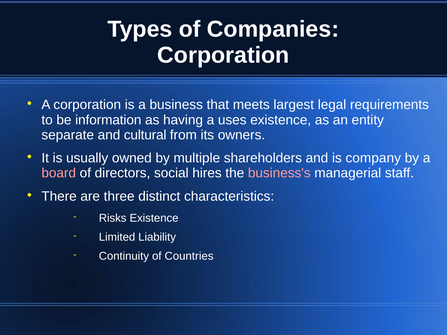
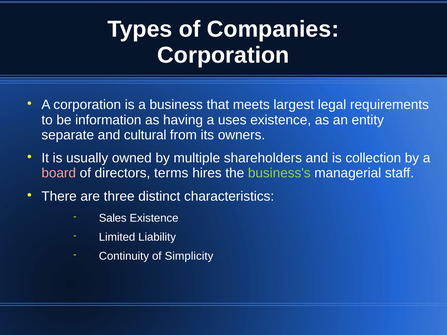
company: company -> collection (373, 158)
social: social -> terms (171, 173)
business's colour: pink -> light green (279, 173)
Risks: Risks -> Sales (113, 218)
Countries: Countries -> Simplicity (189, 256)
